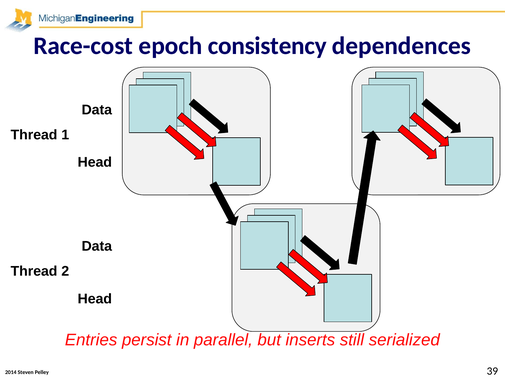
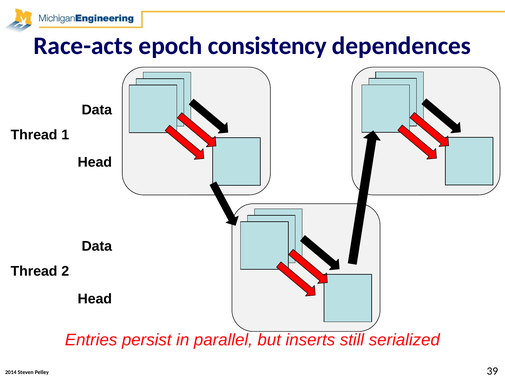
Race-cost: Race-cost -> Race-acts (83, 46)
